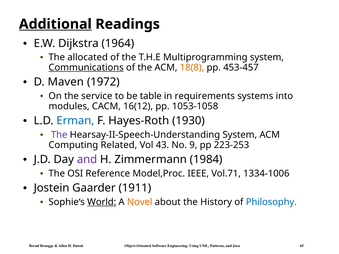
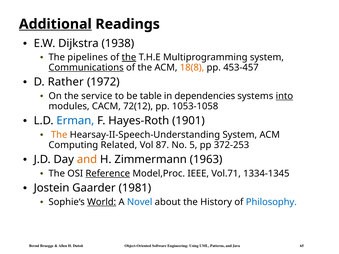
1964: 1964 -> 1938 (118, 43)
allocated: allocated -> pipelines (88, 57)
the underline: none -> present (129, 57)
Maven: Maven -> Rather (66, 82)
requirements: requirements -> dependencies (205, 96)
into underline: none -> present (284, 96)
16(12: 16(12 -> 72(12 (138, 106)
1930: 1930 -> 1901 (188, 121)
The colour: purple -> orange (59, 135)
43: 43 -> 87 (162, 145)
9: 9 -> 5 (193, 145)
223-253: 223-253 -> 372-253 (232, 145)
and colour: purple -> orange (87, 160)
1984: 1984 -> 1963 (206, 160)
Reference underline: none -> present (108, 174)
1334-1006: 1334-1006 -> 1334-1345 (266, 174)
1911: 1911 -> 1981 (135, 188)
Novel colour: orange -> blue (140, 202)
